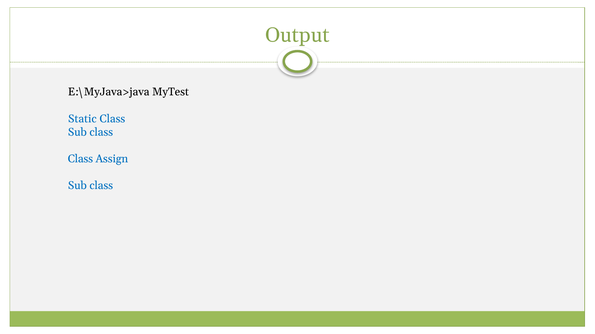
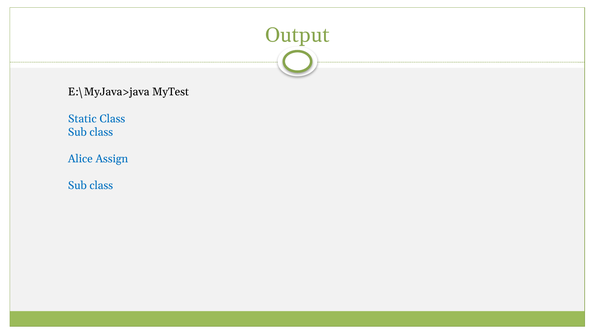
Class: Class -> Alice (80, 159)
